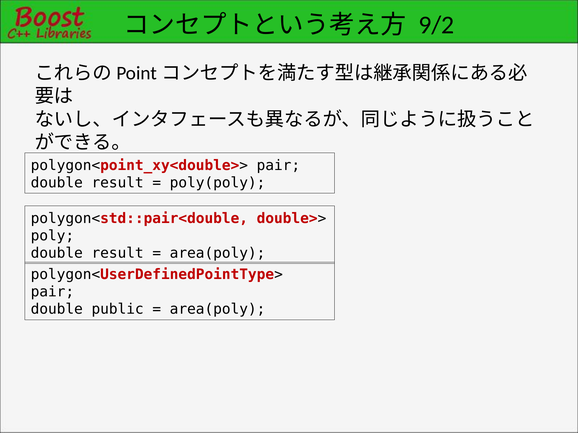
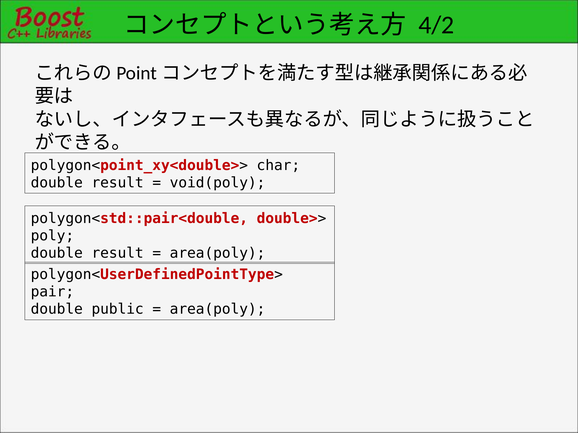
9/2: 9/2 -> 4/2 (436, 25)
polygon<point_xy<double>> pair: pair -> char (278, 166)
poly(poly: poly(poly -> void(poly (218, 183)
